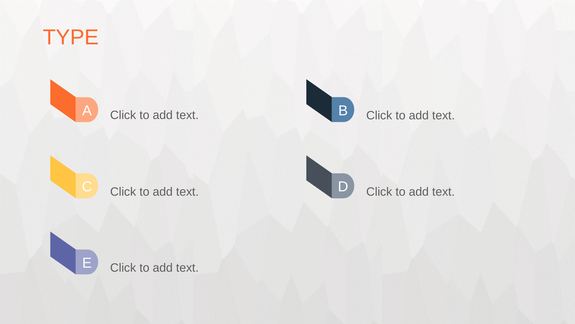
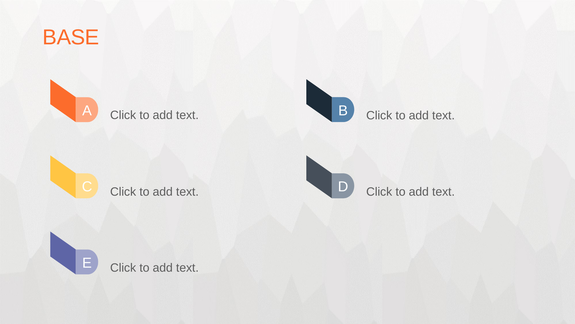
TYPE: TYPE -> BASE (71, 37)
